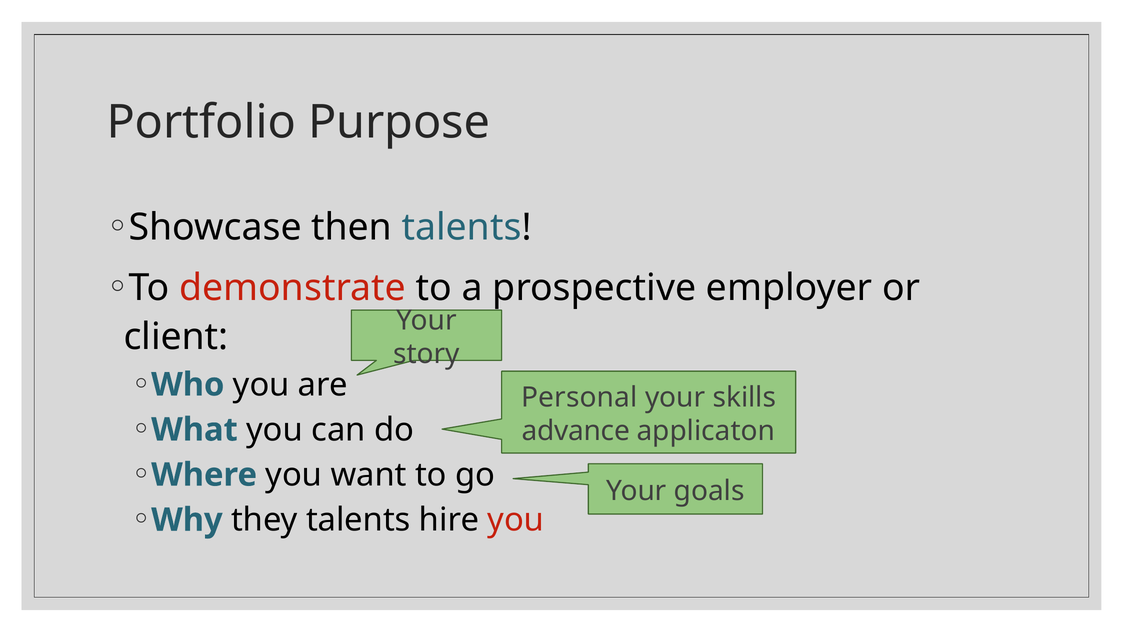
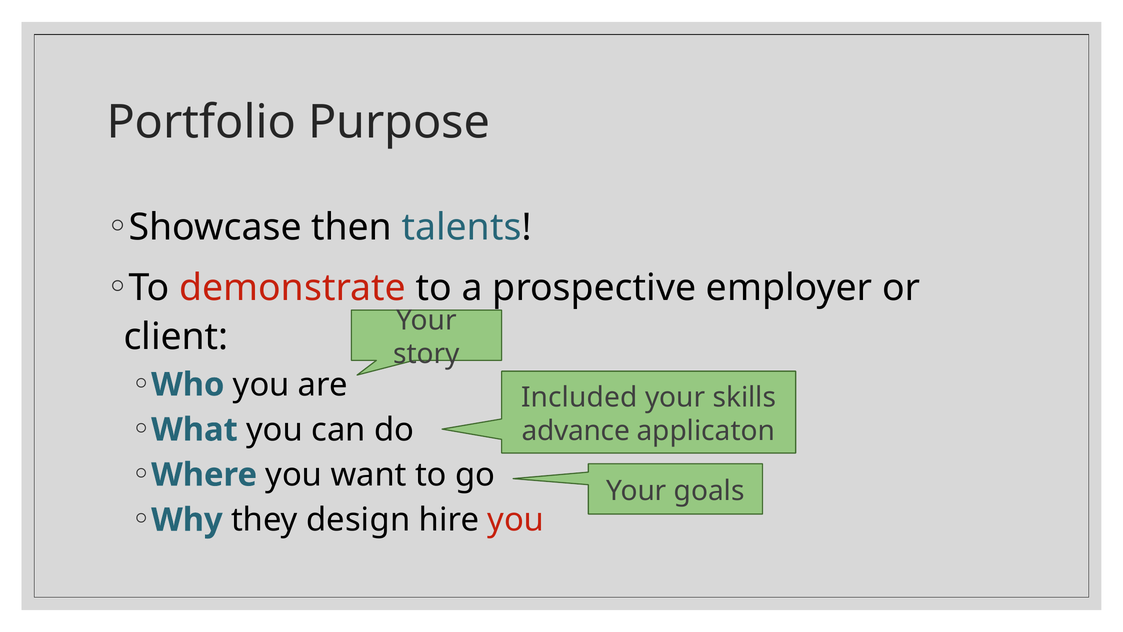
Personal: Personal -> Included (579, 397)
they talents: talents -> design (358, 520)
